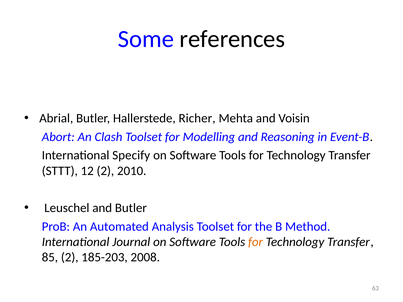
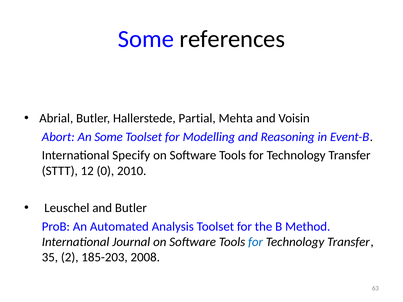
Richer: Richer -> Partial (197, 118)
An Clash: Clash -> Some (109, 137)
12 2: 2 -> 0 (105, 171)
for colour: orange -> blue (256, 242)
85: 85 -> 35 (50, 258)
